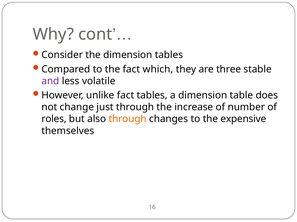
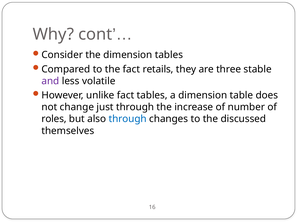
which: which -> retails (158, 69)
through colour: orange -> blue (128, 119)
expensive: expensive -> discussed (243, 119)
